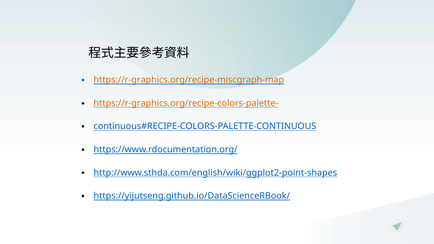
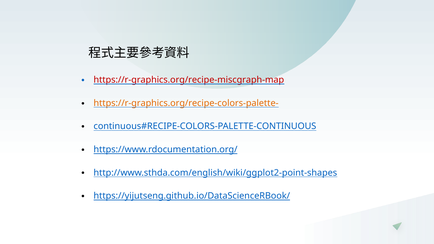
https://r-graphics.org/recipe-miscgraph-map colour: orange -> red (189, 80)
